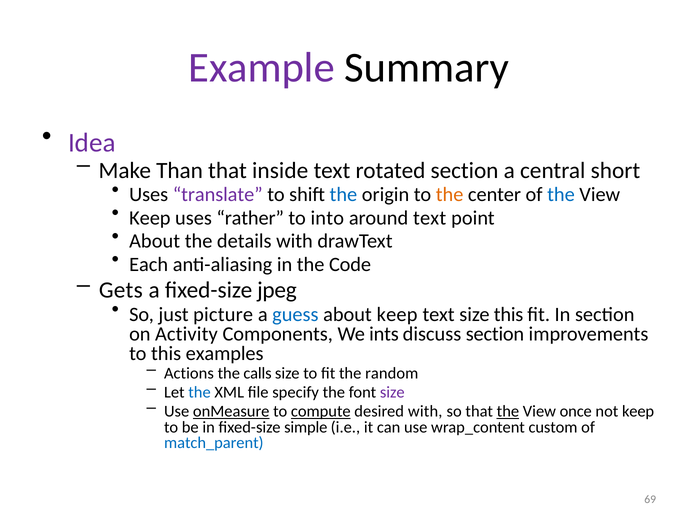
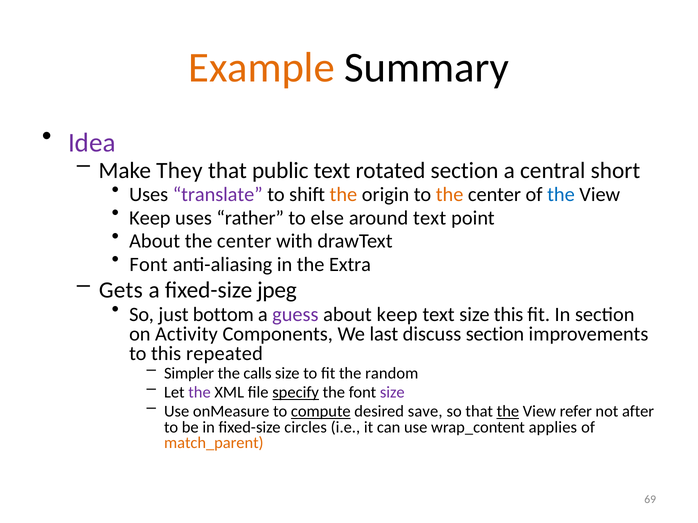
Example colour: purple -> orange (262, 68)
Than: Than -> They (179, 171)
inside: inside -> public (280, 171)
the colour: blue -> orange (343, 195)
into: into -> else (327, 218)
details: details -> center (244, 241)
Each: Each -> Font (149, 265)
Code: Code -> Extra (350, 265)
picture: picture -> bottom (223, 315)
guess colour: blue -> purple (295, 315)
ints: ints -> last (384, 334)
examples: examples -> repeated (224, 354)
Actions: Actions -> Simpler (189, 374)
the colour: blue -> purple (200, 393)
specify underline: none -> present (296, 393)
onMeasure underline: present -> none (231, 412)
desired with: with -> save (425, 412)
once: once -> refer (576, 412)
not keep: keep -> after (638, 412)
simple: simple -> circles (306, 428)
custom: custom -> applies (553, 428)
match_parent colour: blue -> orange (214, 443)
